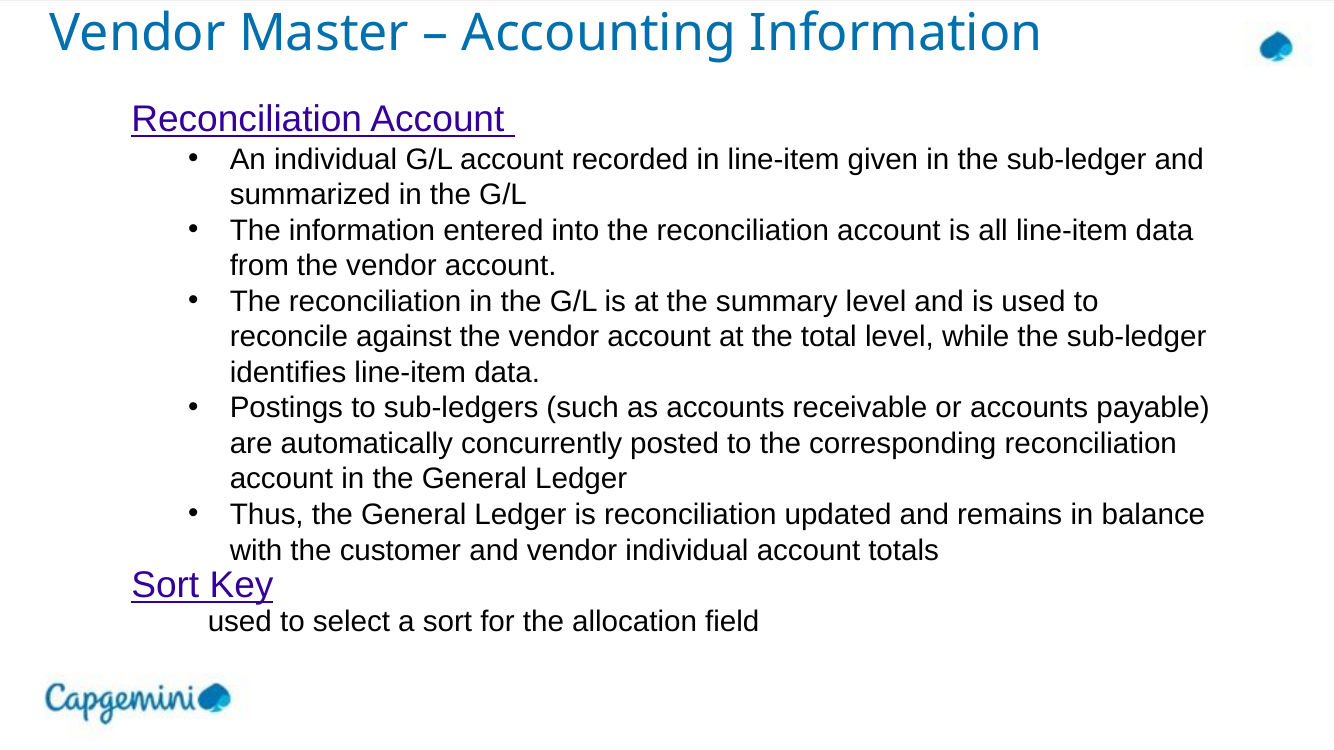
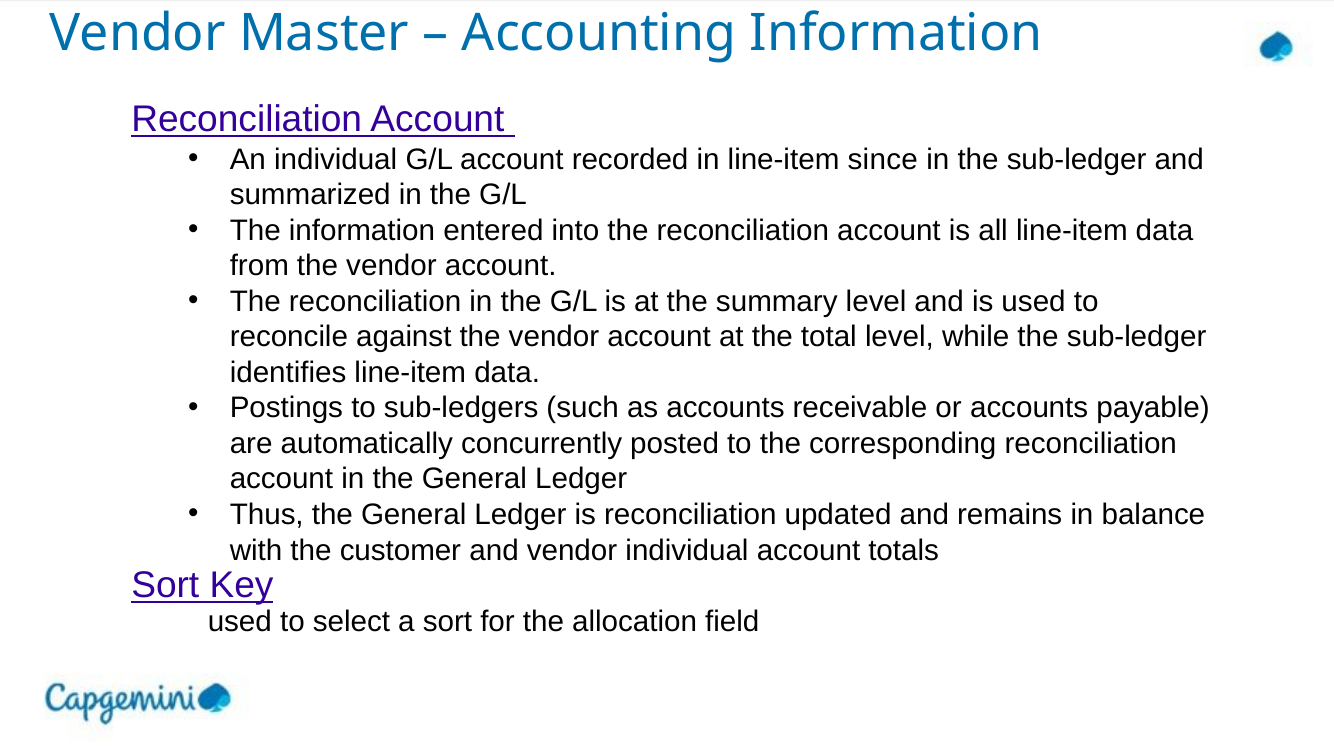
given: given -> since (883, 159)
